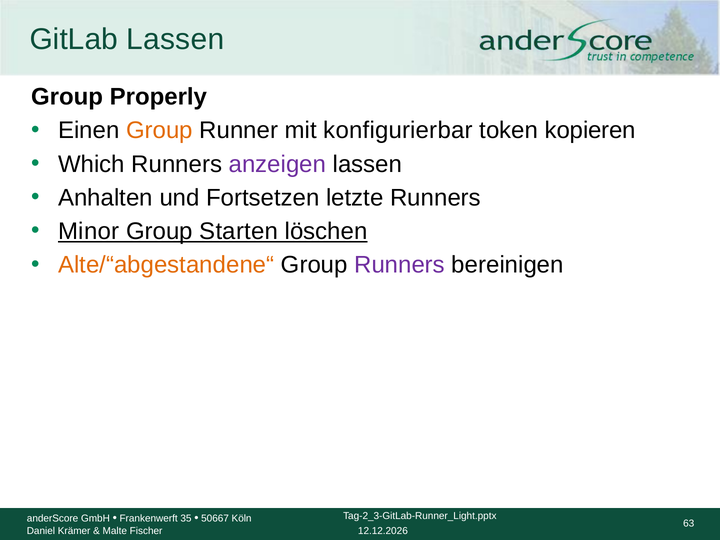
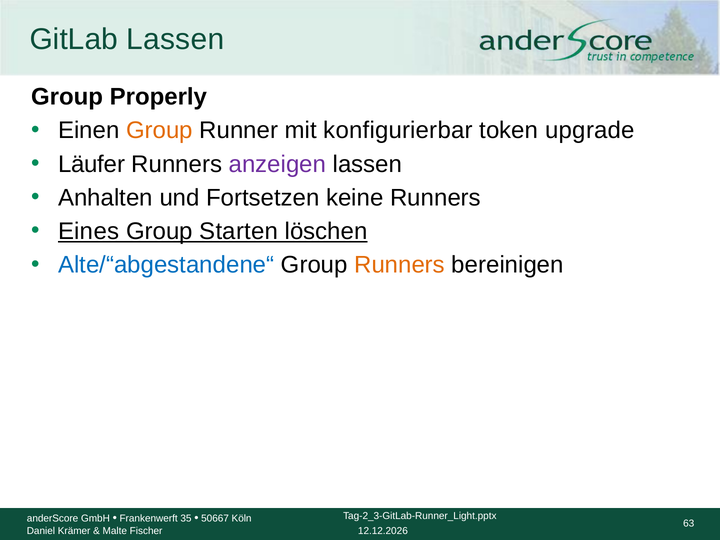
kopieren: kopieren -> upgrade (590, 131)
Which: Which -> Läufer (92, 164)
letzte: letzte -> keine (355, 198)
Minor: Minor -> Eines (89, 231)
Alte/“abgestandene“ colour: orange -> blue (166, 265)
Runners colour: purple -> orange (400, 265)
